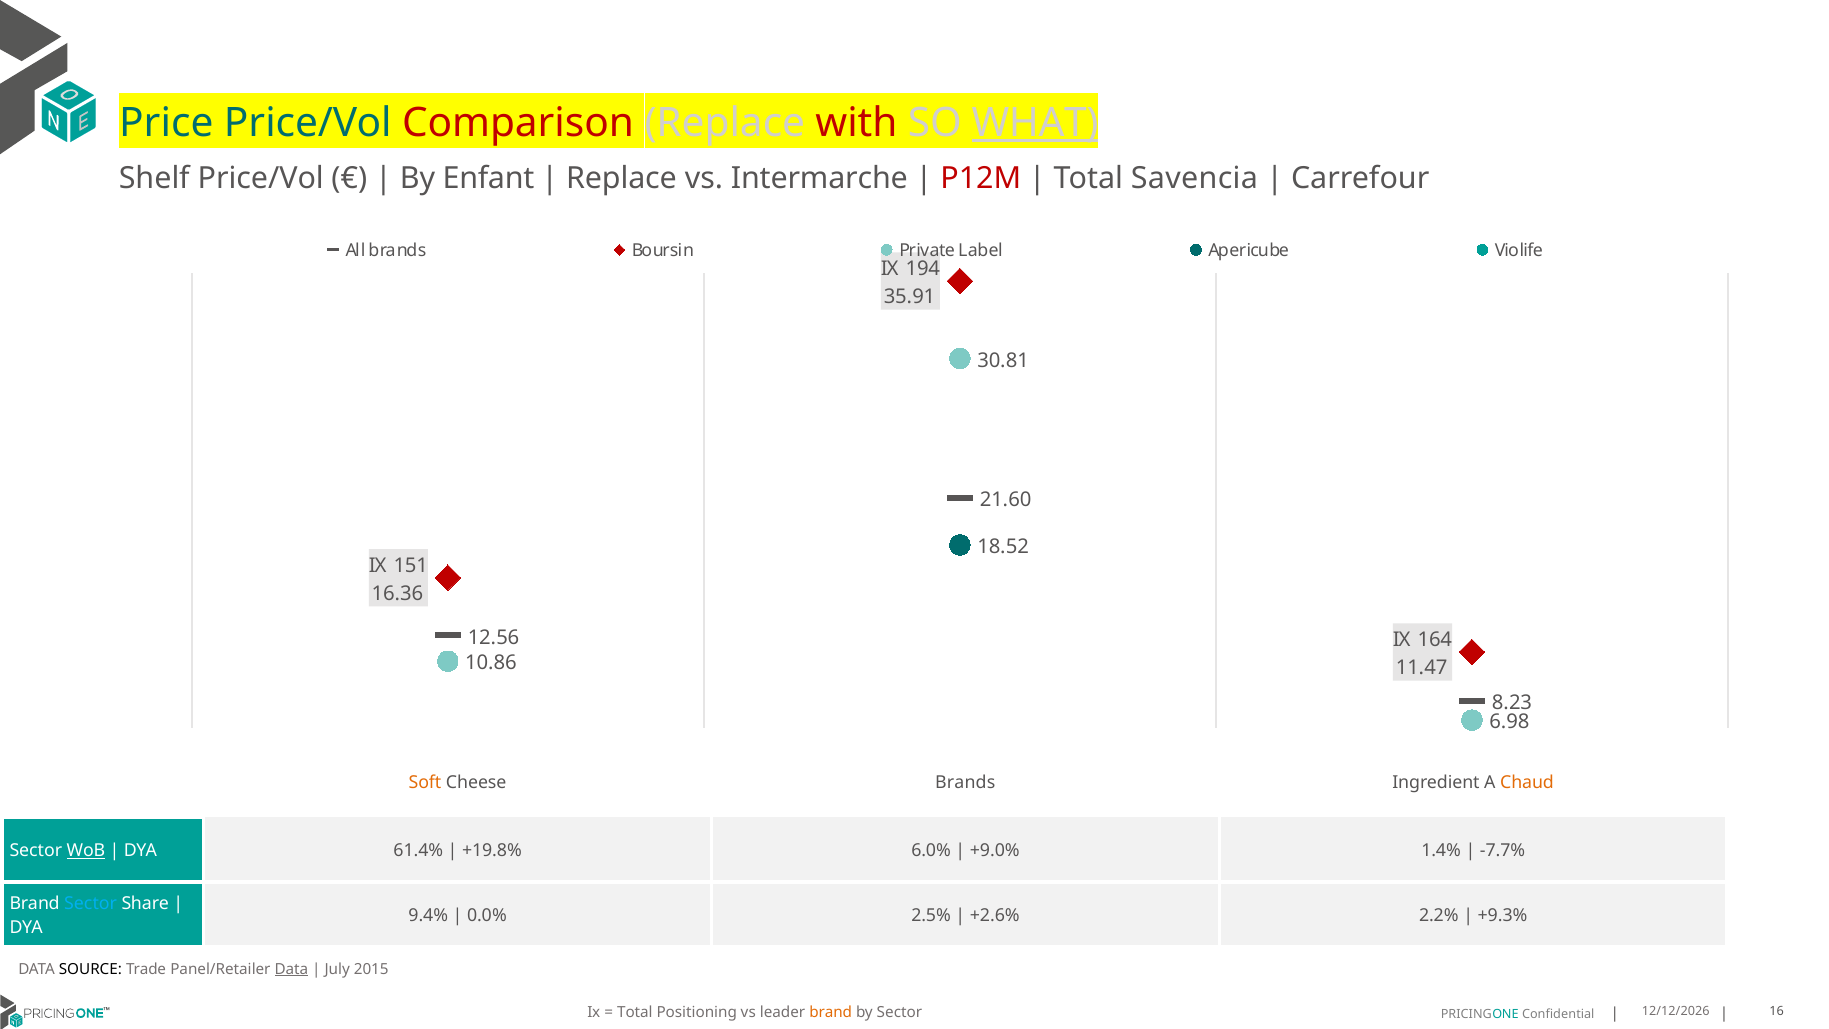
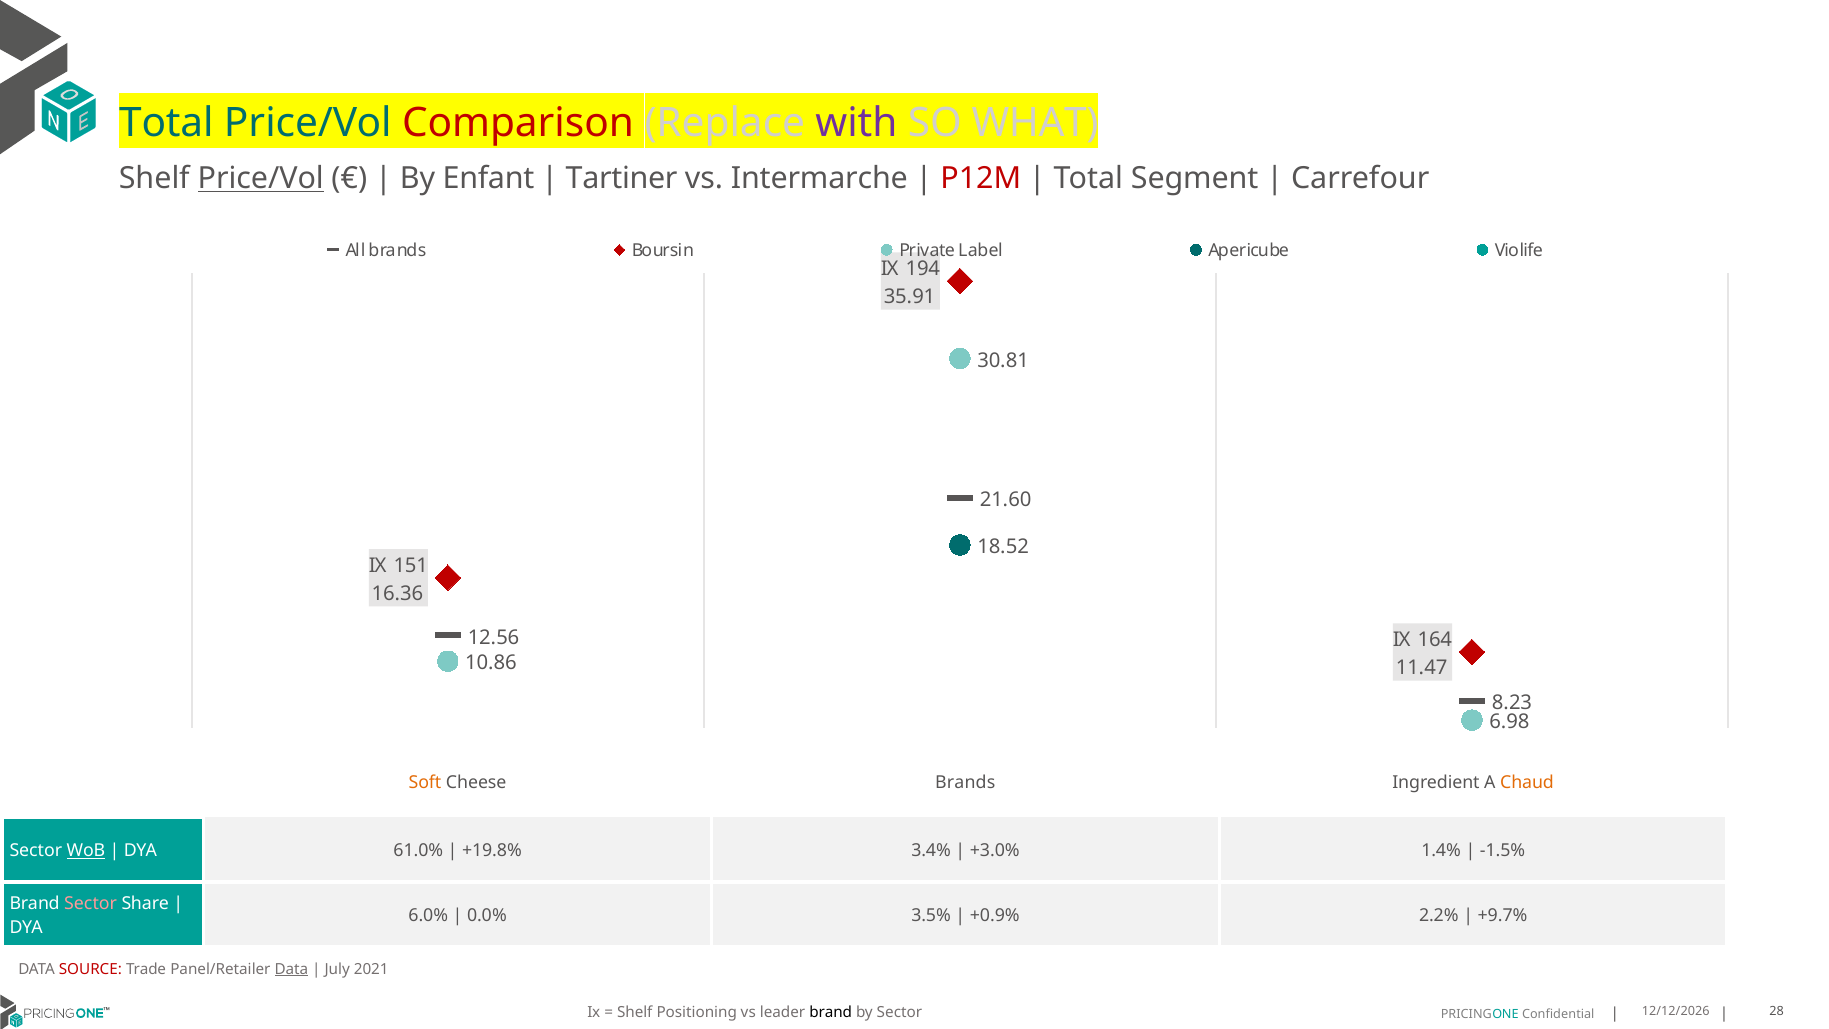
Price: Price -> Total (166, 123)
with colour: red -> purple (856, 123)
WHAT underline: present -> none (1035, 123)
Price/Vol underline: none -> present (261, 178)
Replace: Replace -> Tartiner (622, 178)
Savencia: Savencia -> Segment (1195, 178)
61.4%: 61.4% -> 61.0% (418, 850)
6.0%: 6.0% -> 3.4% (931, 850)
+9.0%: +9.0% -> +3.0% (995, 850)
-7.7%: -7.7% -> -1.5% (1503, 850)
Sector colour: light blue -> pink (91, 903)
9.4%: 9.4% -> 6.0% (428, 915)
2.5%: 2.5% -> 3.5% (931, 915)
+2.6%: +2.6% -> +0.9% (995, 915)
+9.3%: +9.3% -> +9.7% (1503, 915)
SOURCE colour: black -> red (90, 969)
2015: 2015 -> 2021 (371, 969)
Total: Total -> Shelf (635, 1013)
brand colour: orange -> black (831, 1013)
16: 16 -> 28 (1777, 1012)
